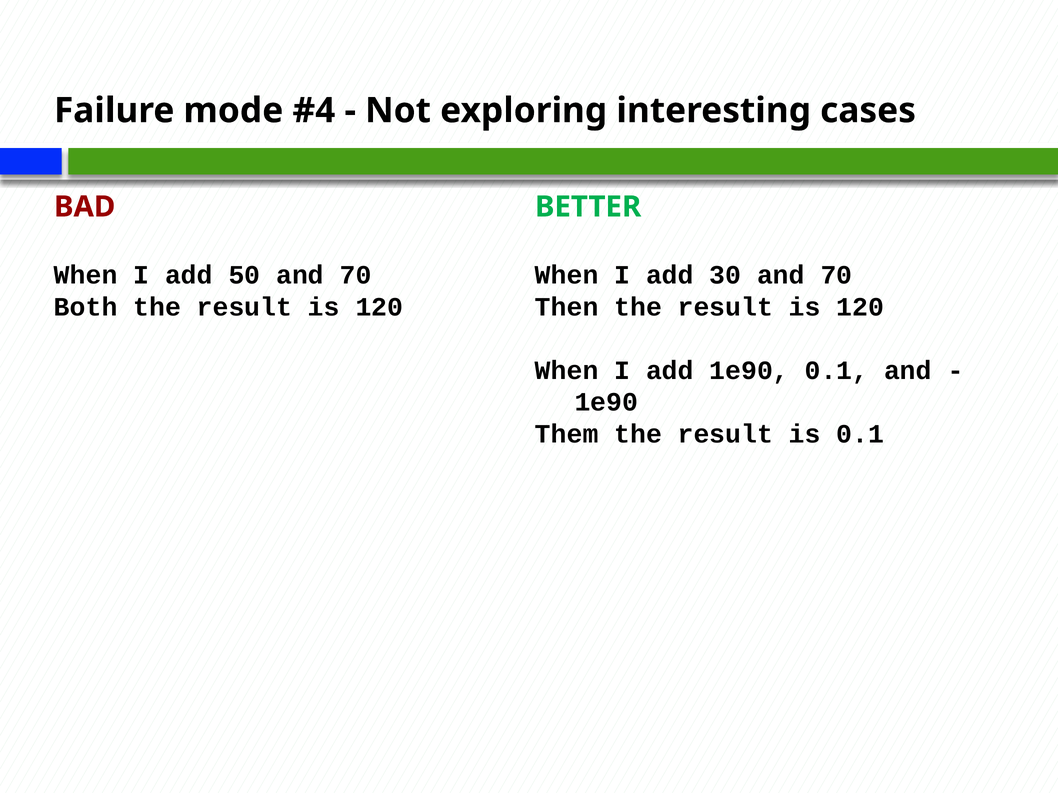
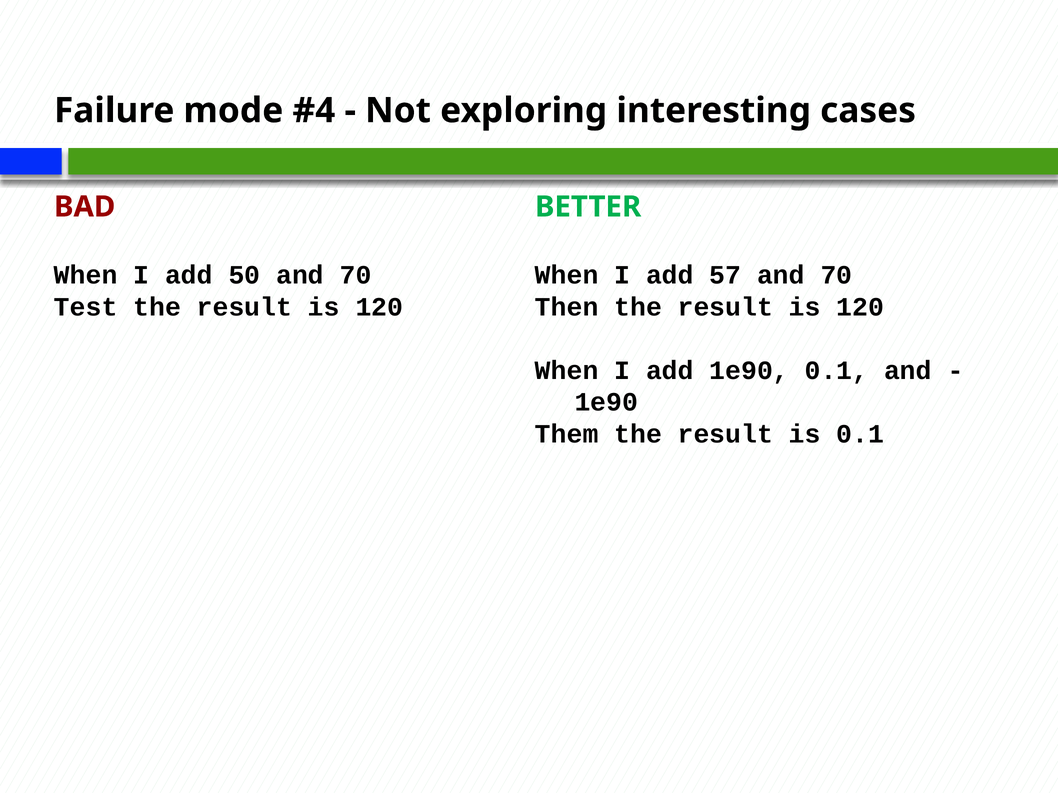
30: 30 -> 57 (725, 275)
Both: Both -> Test (86, 307)
